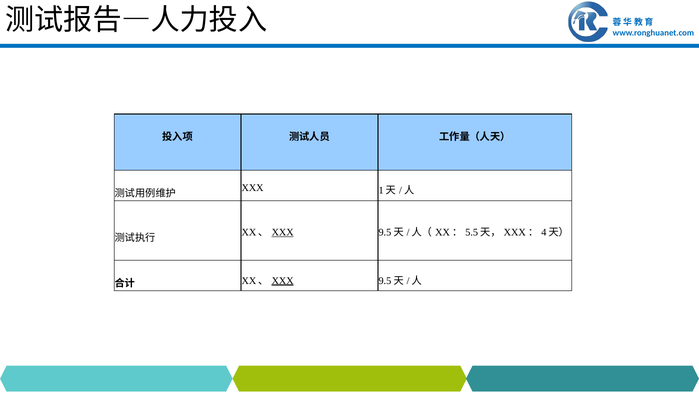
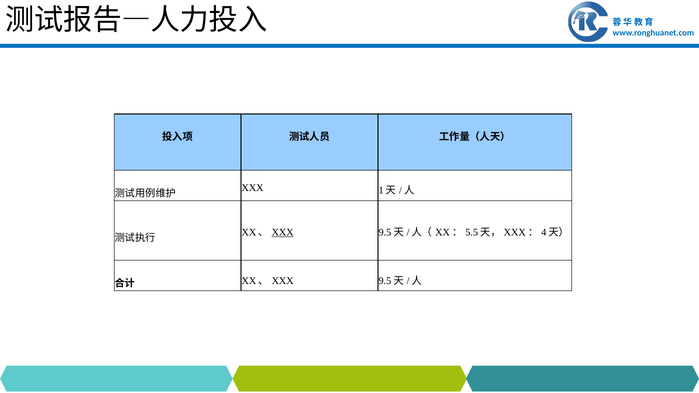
XXX underline: present -> none (283, 281)
